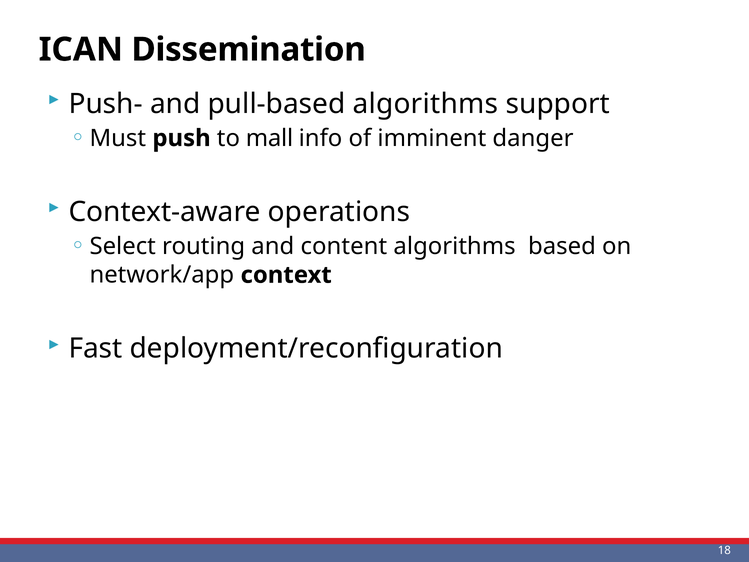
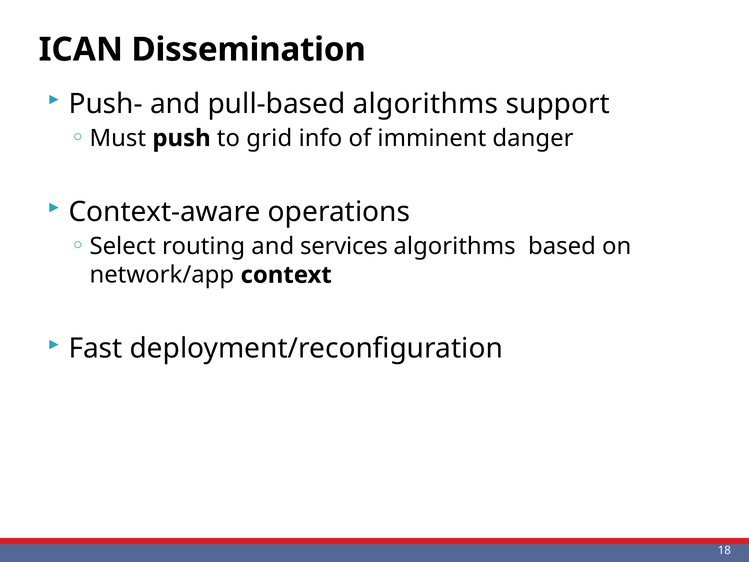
mall: mall -> grid (269, 138)
content: content -> services (344, 246)
